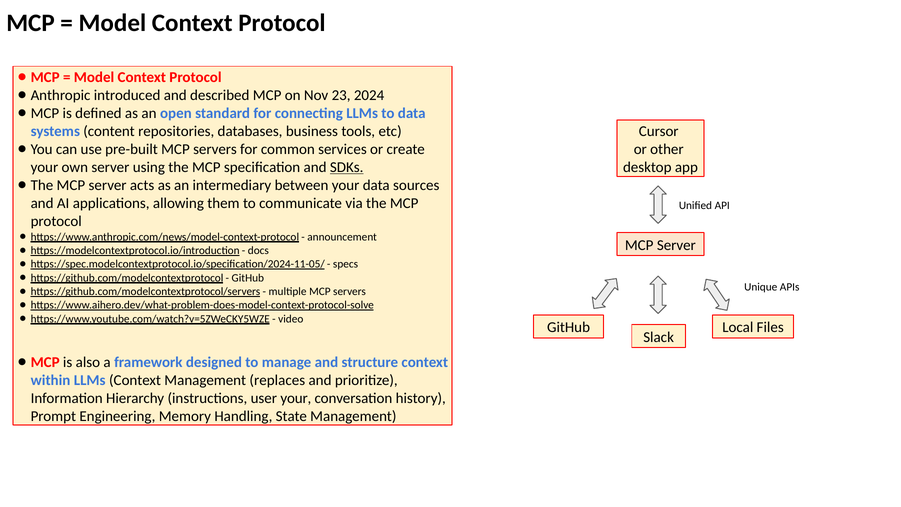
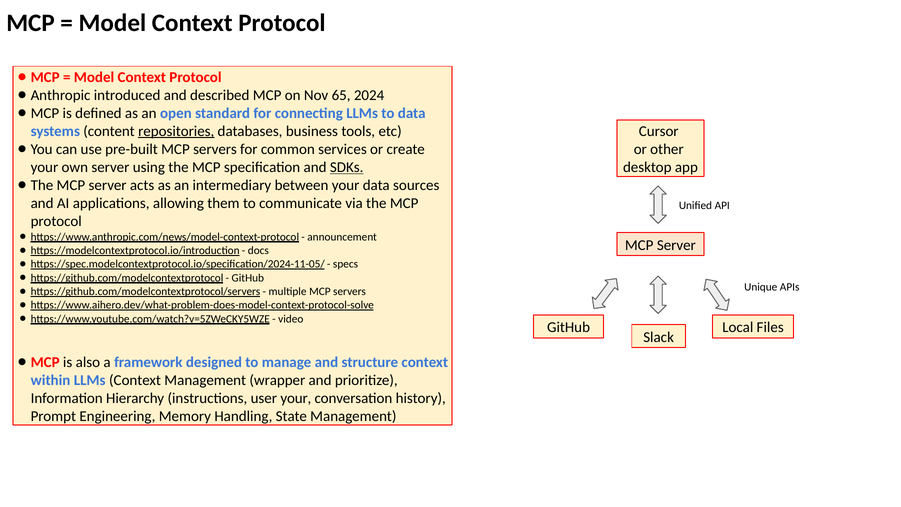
23: 23 -> 65 (341, 95)
repositories underline: none -> present (176, 131)
replaces: replaces -> wrapper (277, 380)
